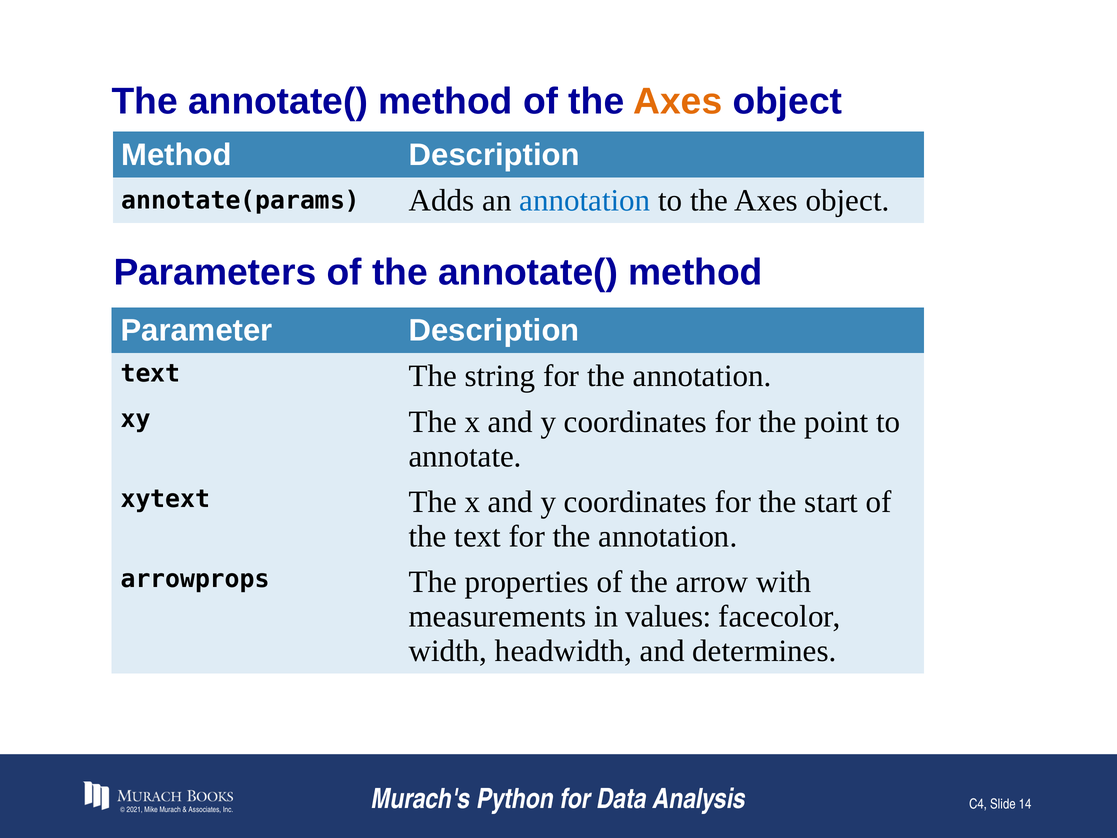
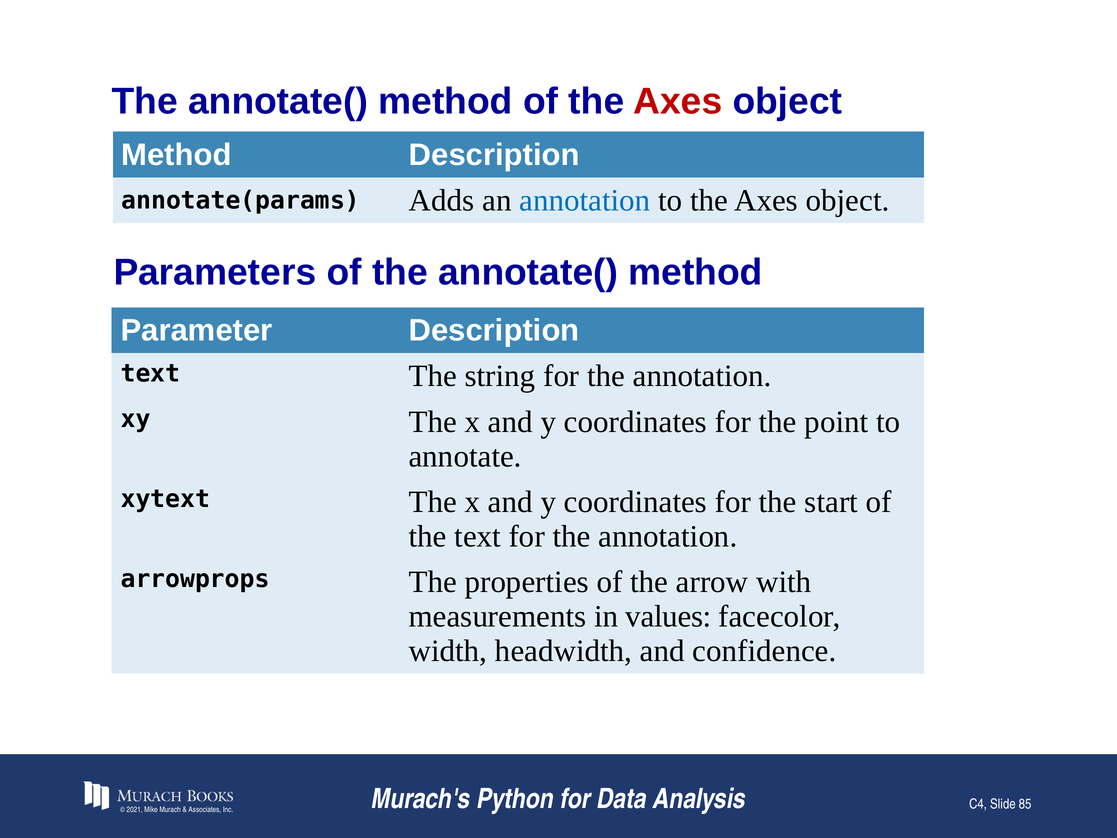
Axes colour: orange -> red (678, 101)
determines: determines -> confidence (764, 651)
14: 14 -> 85 (1025, 804)
